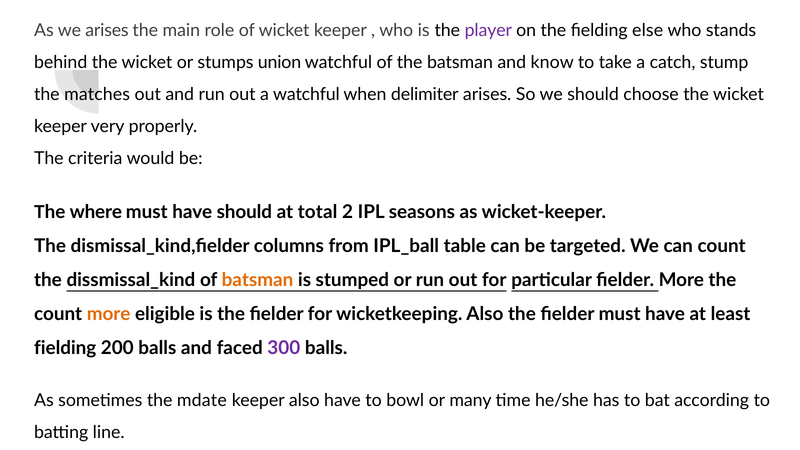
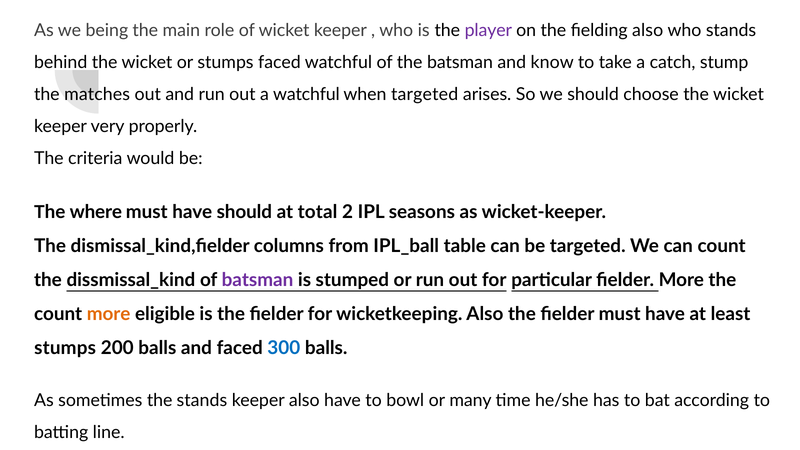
we arises: arises -> being (107, 31)
fielding else: else -> also (648, 31)
stumps union: union -> faced (279, 63)
when delimiter: delimiter -> targeted (425, 94)
batsman colour: orange -> purple (257, 280)
fielding: fielding -> stumps (65, 348)
300 colour: purple -> blue (284, 348)
the mdate: mdate -> stands (202, 401)
